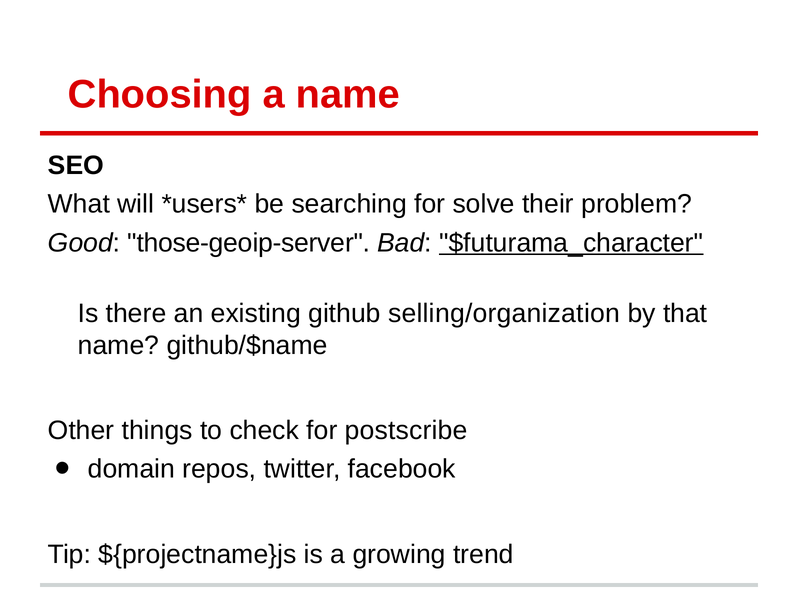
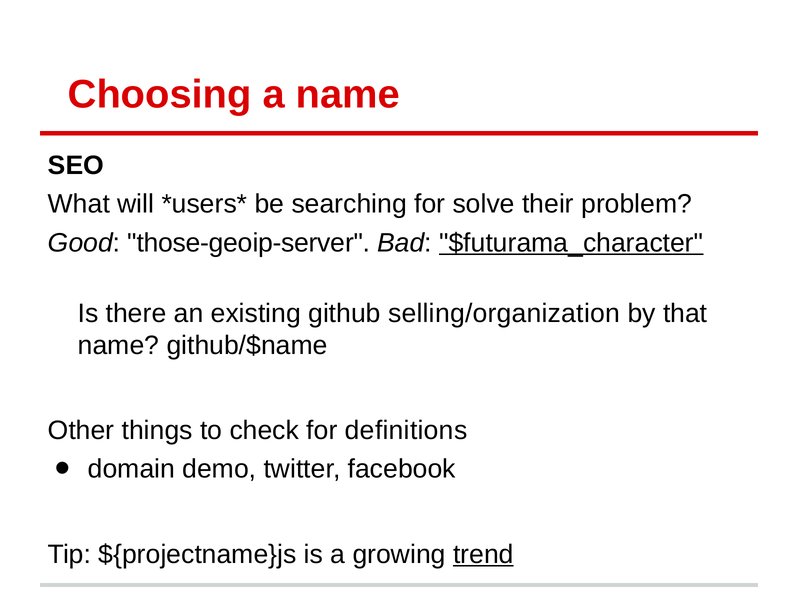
postscribe: postscribe -> definitions (406, 430)
repos: repos -> demo (219, 469)
trend underline: none -> present (483, 554)
